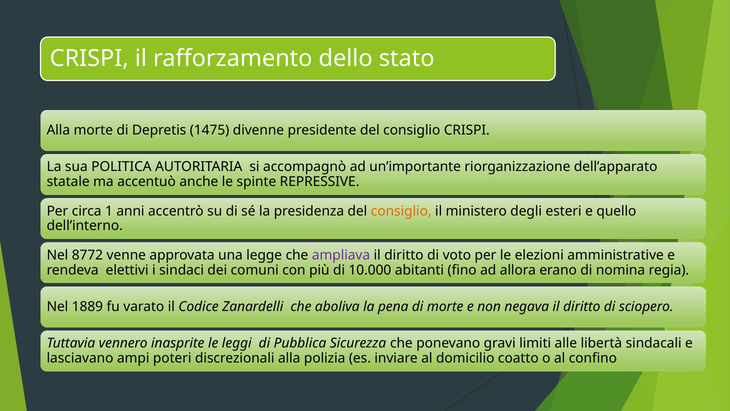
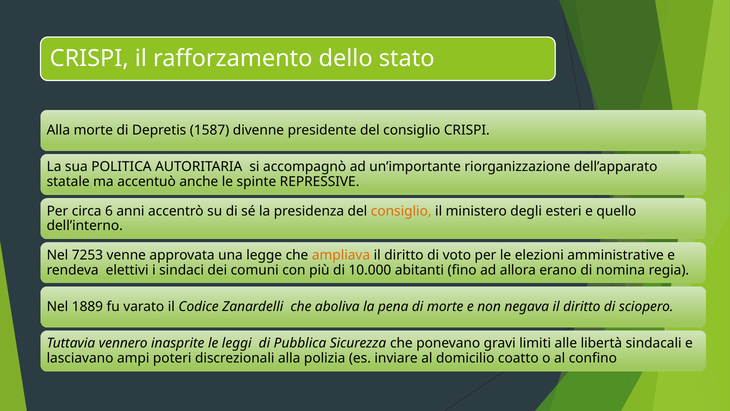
1475: 1475 -> 1587 (210, 130)
1: 1 -> 6 (109, 211)
8772: 8772 -> 7253 (87, 255)
ampliava colour: purple -> orange (341, 255)
